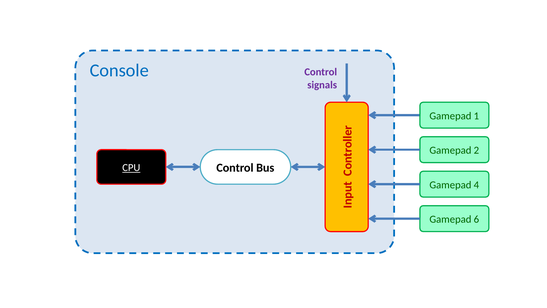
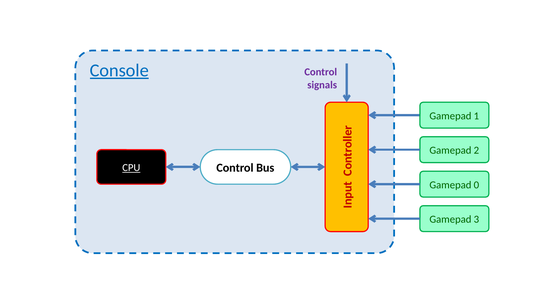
Console underline: none -> present (119, 70)
4: 4 -> 0 (476, 185)
6: 6 -> 3 (476, 219)
